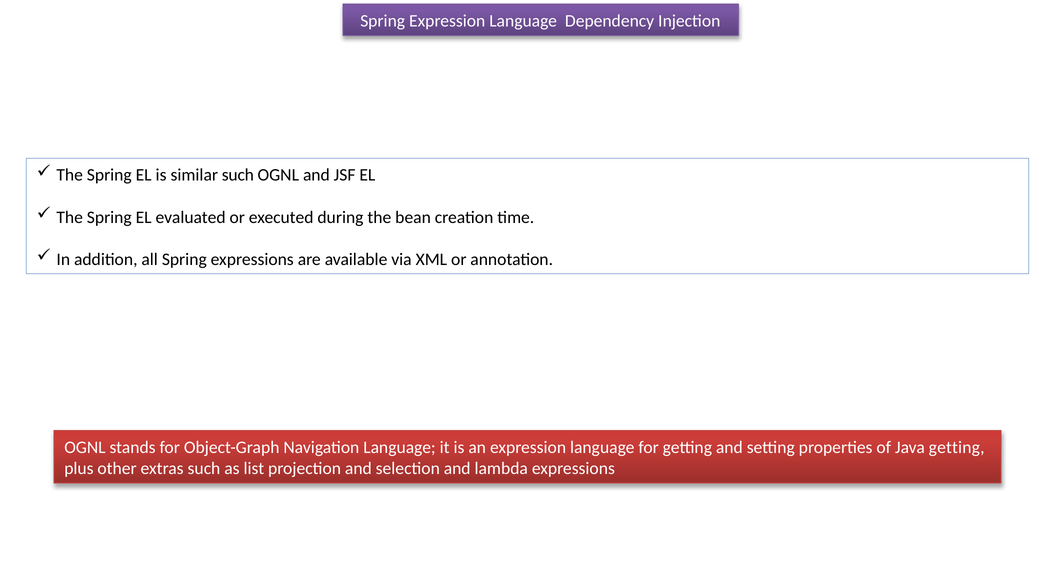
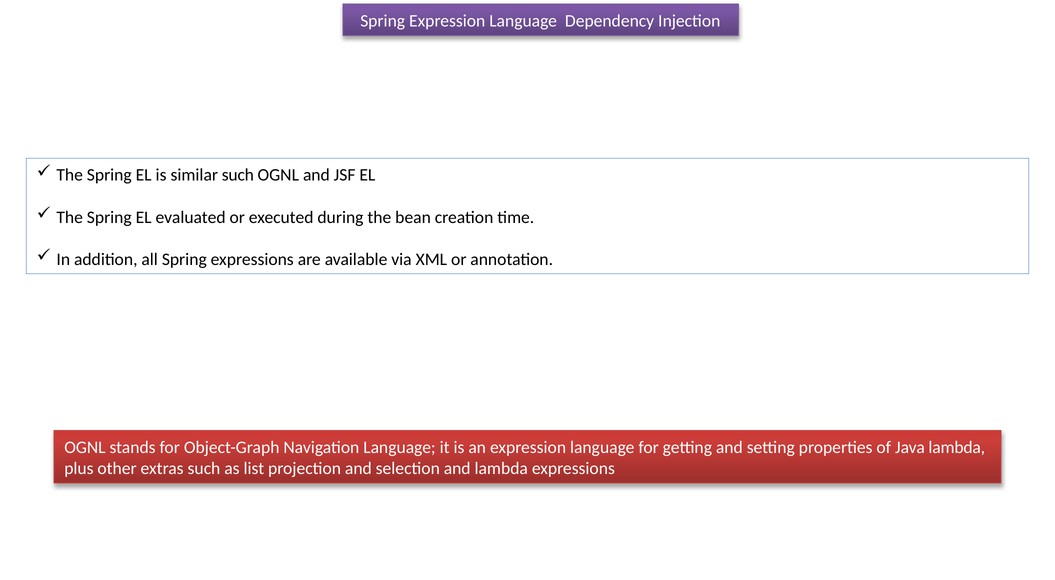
Java getting: getting -> lambda (957, 448)
